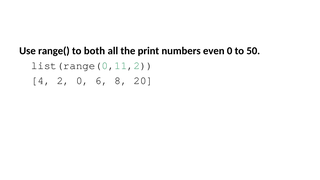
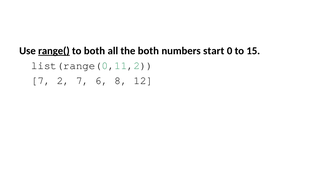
range( underline: none -> present (54, 51)
the print: print -> both (148, 51)
even: even -> start (214, 51)
50: 50 -> 15 (253, 51)
4: 4 -> 7 (41, 81)
2 0: 0 -> 7 (82, 81)
20: 20 -> 12 (143, 81)
